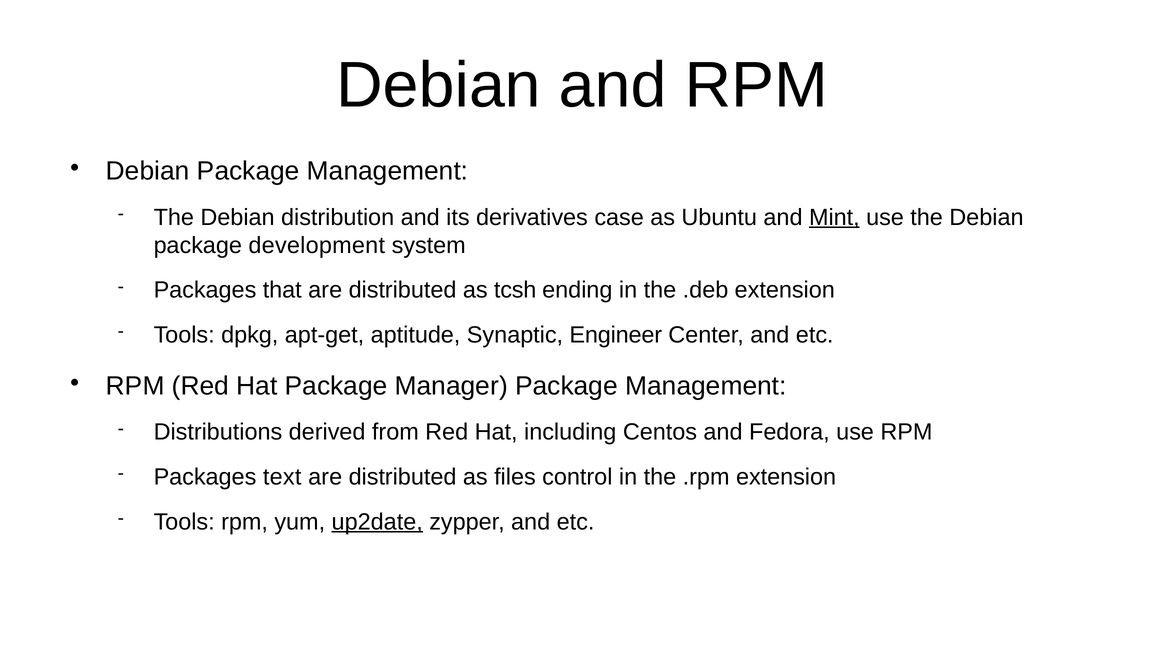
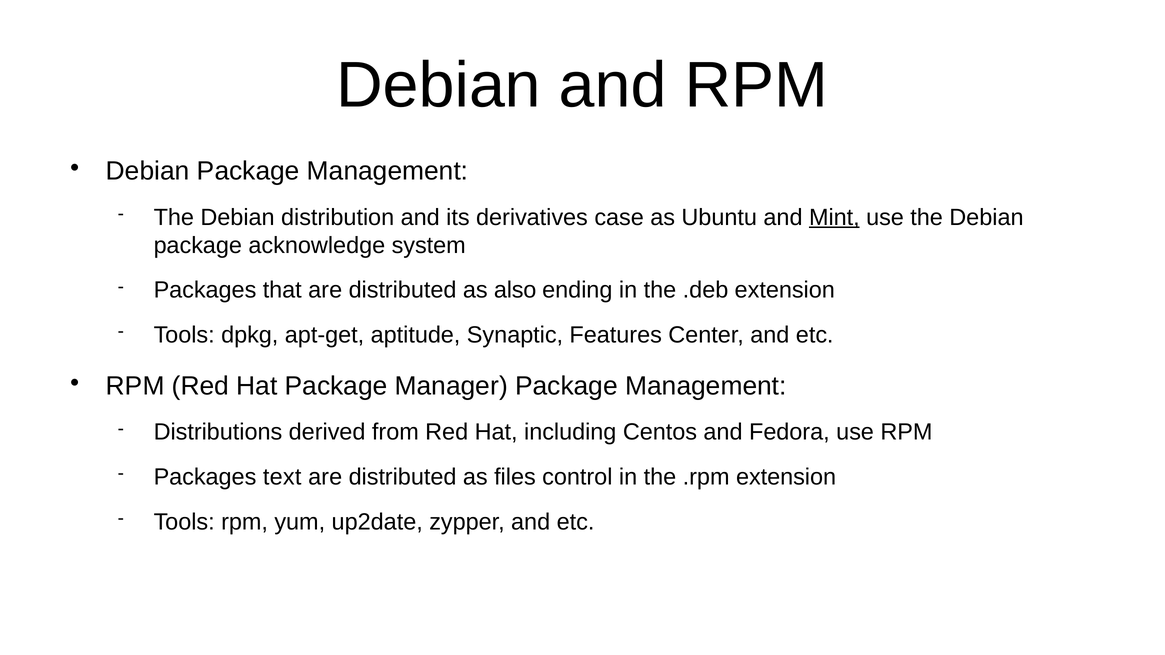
development: development -> acknowledge (317, 246)
tcsh: tcsh -> also (515, 290)
Engineer: Engineer -> Features (616, 335)
up2date underline: present -> none (377, 522)
